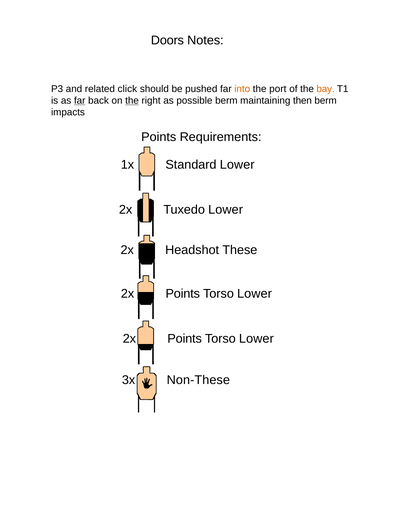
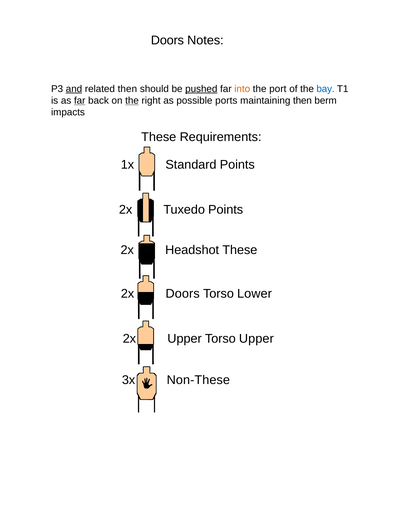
and underline: none -> present (74, 89)
related click: click -> then (127, 89)
pushed underline: none -> present (201, 89)
bay colour: orange -> blue (326, 89)
possible berm: berm -> ports (226, 101)
Points: Points -> These (159, 137)
Standard Lower: Lower -> Points (237, 165)
Tuxedo Lower: Lower -> Points (226, 210)
Points: Points -> Doors (183, 294)
Points: Points -> Upper (185, 339)
Lower: Lower -> Upper (256, 339)
